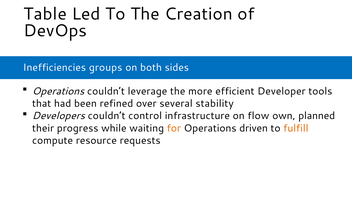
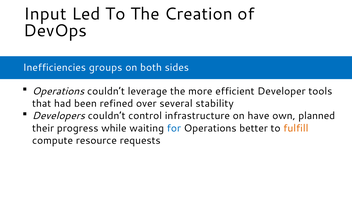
Table: Table -> Input (45, 14)
flow: flow -> have (258, 116)
for colour: orange -> blue (174, 128)
driven: driven -> better (254, 128)
